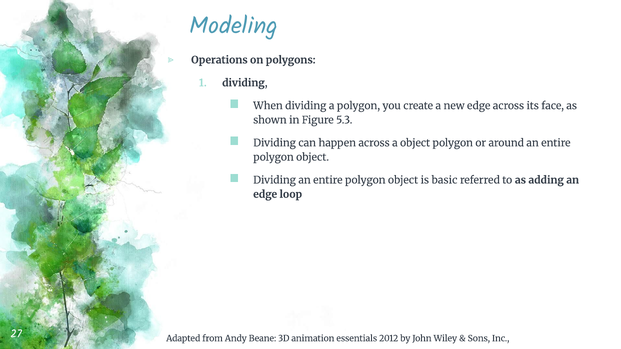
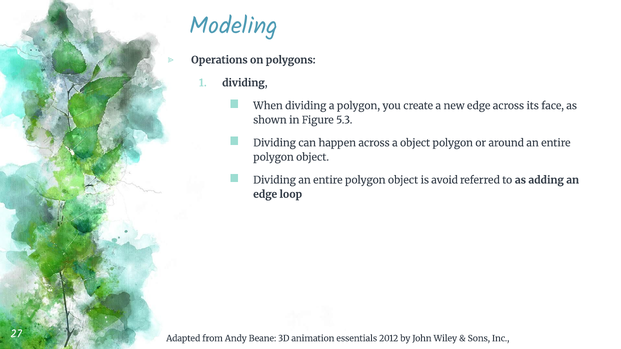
basic: basic -> avoid (445, 180)
